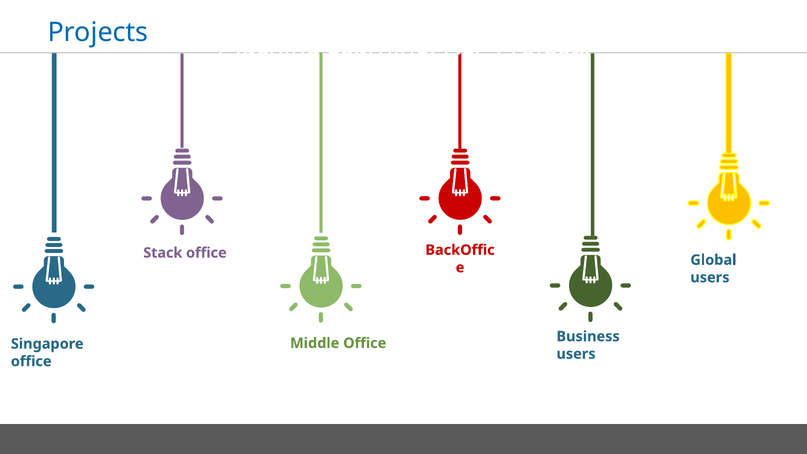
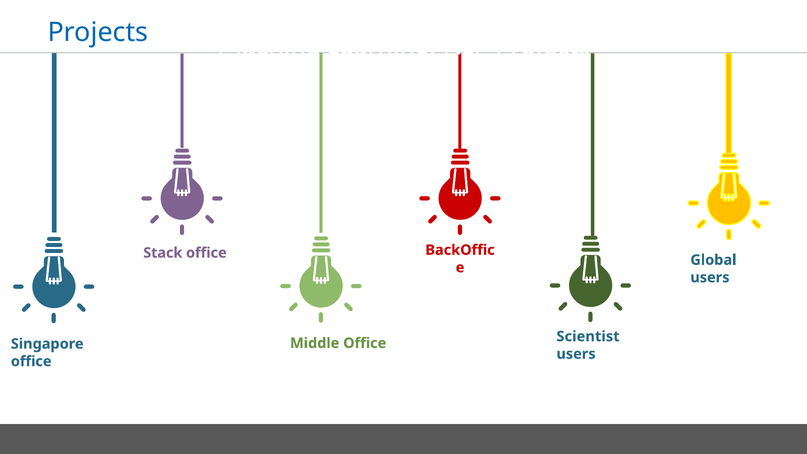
Business: Business -> Scientist (588, 336)
